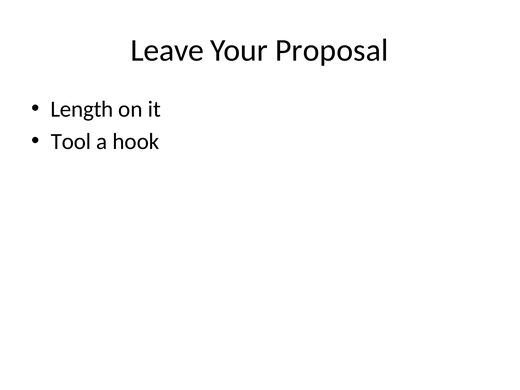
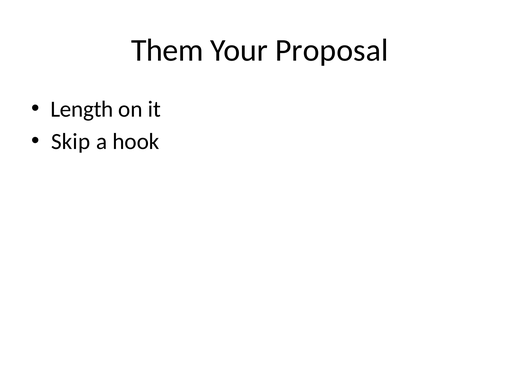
Leave: Leave -> Them (167, 50)
Tool: Tool -> Skip (71, 141)
